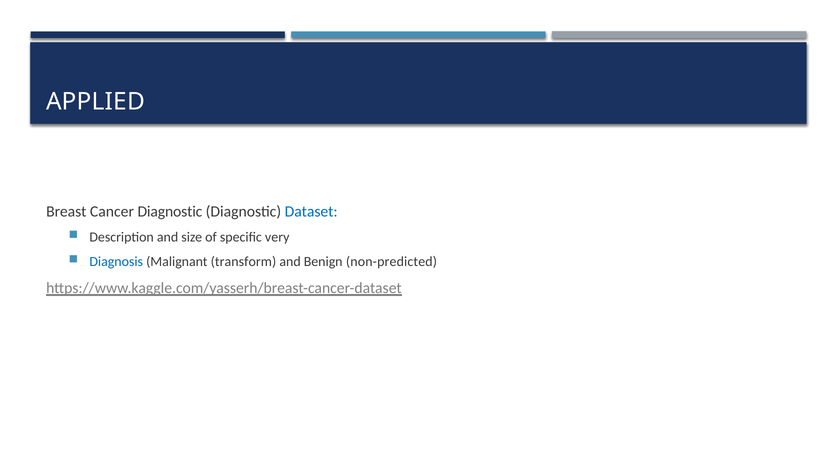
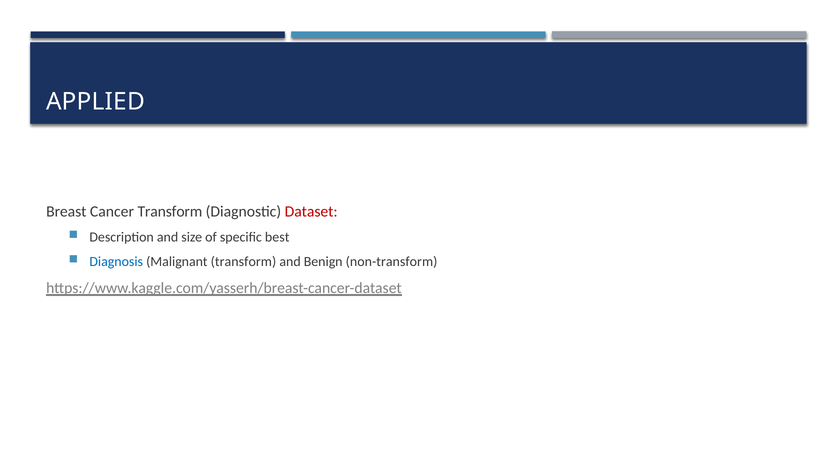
Cancer Diagnostic: Diagnostic -> Transform (170, 211)
Dataset colour: blue -> red (311, 211)
very: very -> best (277, 237)
non-predicted: non-predicted -> non-transform (392, 262)
